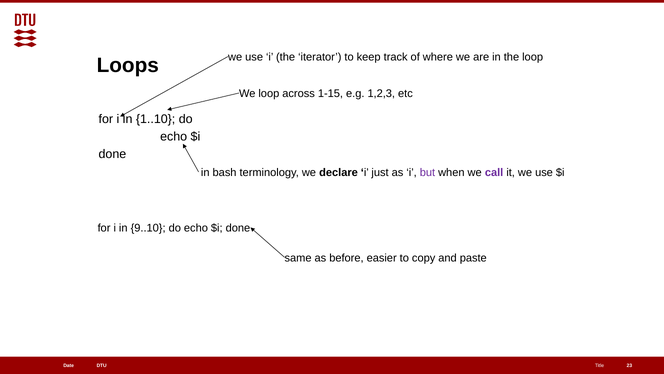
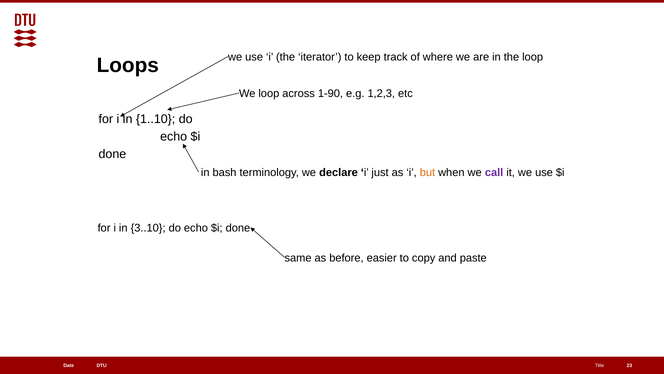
1-15: 1-15 -> 1-90 (330, 94)
but colour: purple -> orange (428, 173)
9..10: 9..10 -> 3..10 (148, 228)
